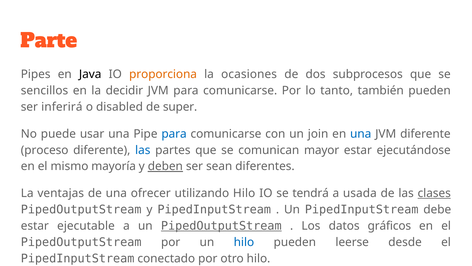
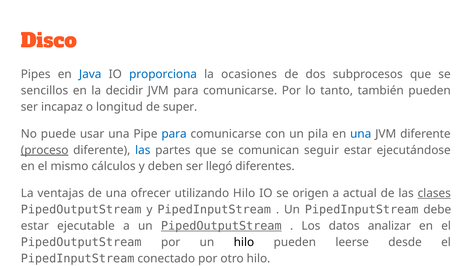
Parte: Parte -> Disco (49, 41)
Java colour: black -> blue (90, 74)
proporciona colour: orange -> blue (163, 74)
inferirá: inferirá -> incapaz (62, 107)
disabled: disabled -> longitud (119, 107)
join: join -> pila (318, 134)
proceso underline: none -> present (45, 150)
mayor: mayor -> seguir (322, 150)
mayoría: mayoría -> cálculos (114, 166)
deben underline: present -> none (165, 166)
sean: sean -> llegó (219, 166)
tendrá: tendrá -> origen (311, 193)
usada: usada -> actual (360, 193)
gráficos: gráficos -> analizar (389, 225)
hilo colour: blue -> black (244, 242)
